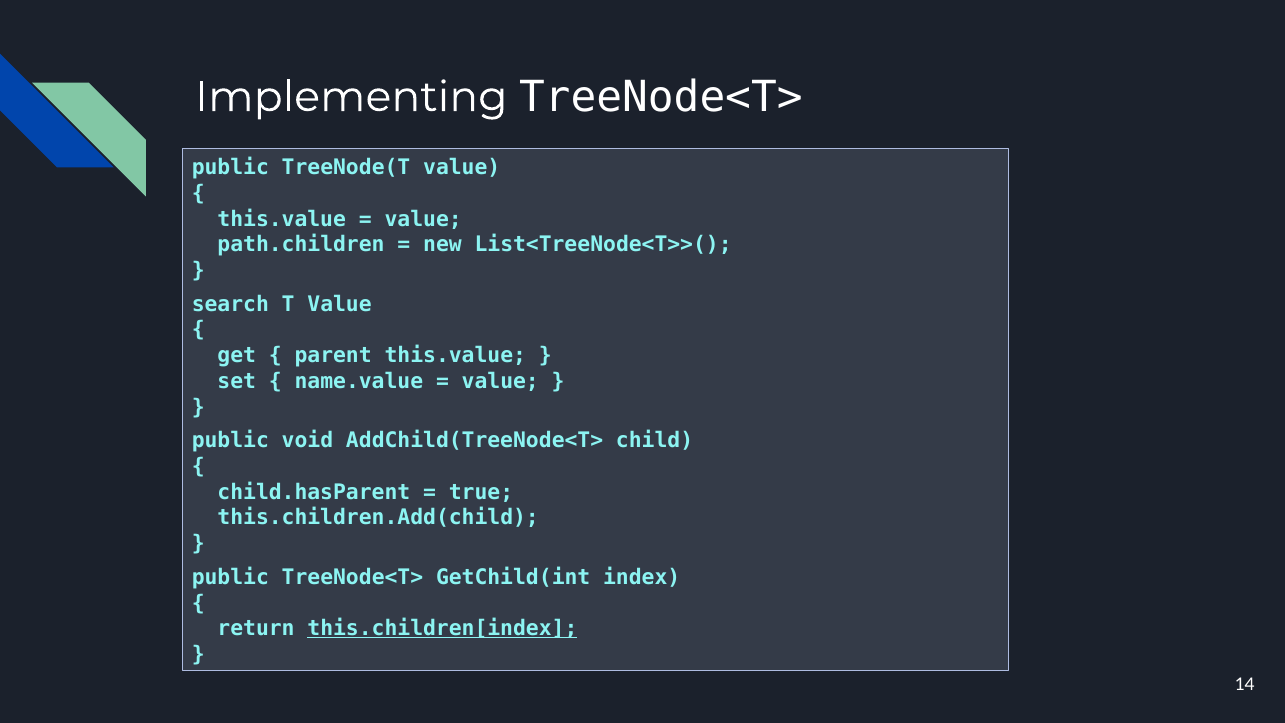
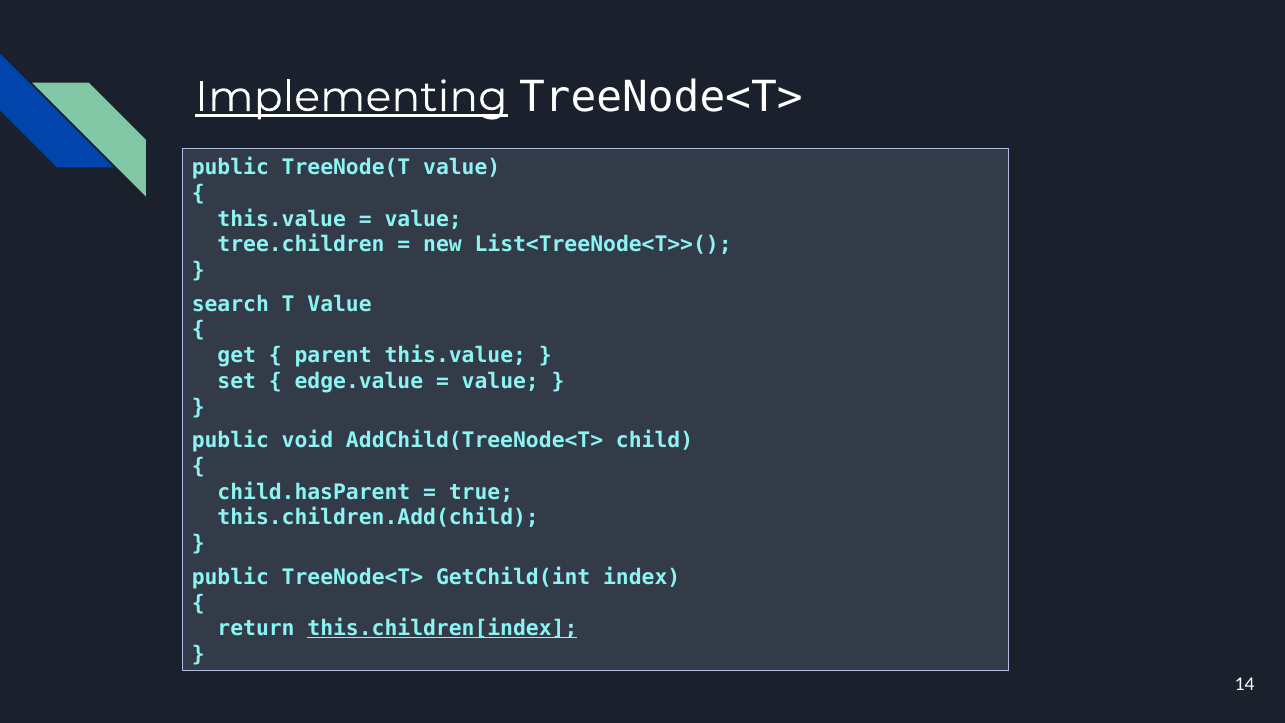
Implementing underline: none -> present (351, 97)
path.children: path.children -> tree.children (301, 245)
name.value: name.value -> edge.value (359, 381)
